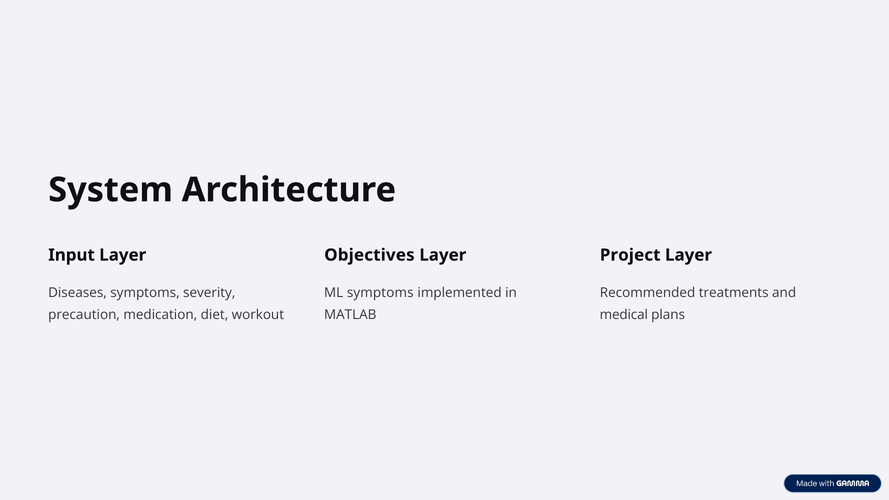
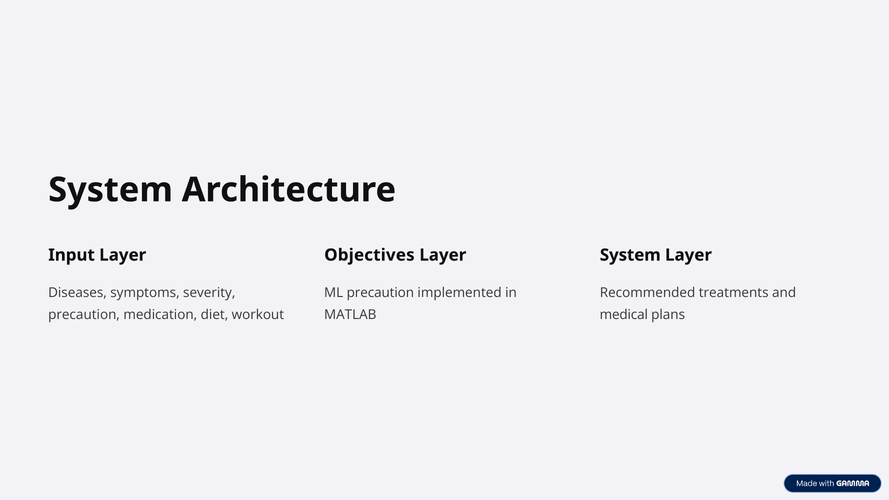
Project: Project -> System (630, 255)
ML symptoms: symptoms -> precaution (380, 293)
